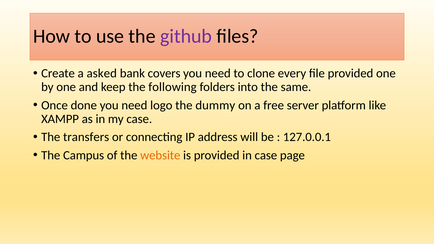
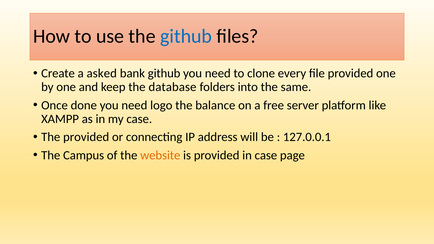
github colour: purple -> blue (186, 36)
bank covers: covers -> github (164, 73)
following: following -> database (172, 87)
dummy: dummy -> balance (215, 105)
The transfers: transfers -> provided (86, 137)
